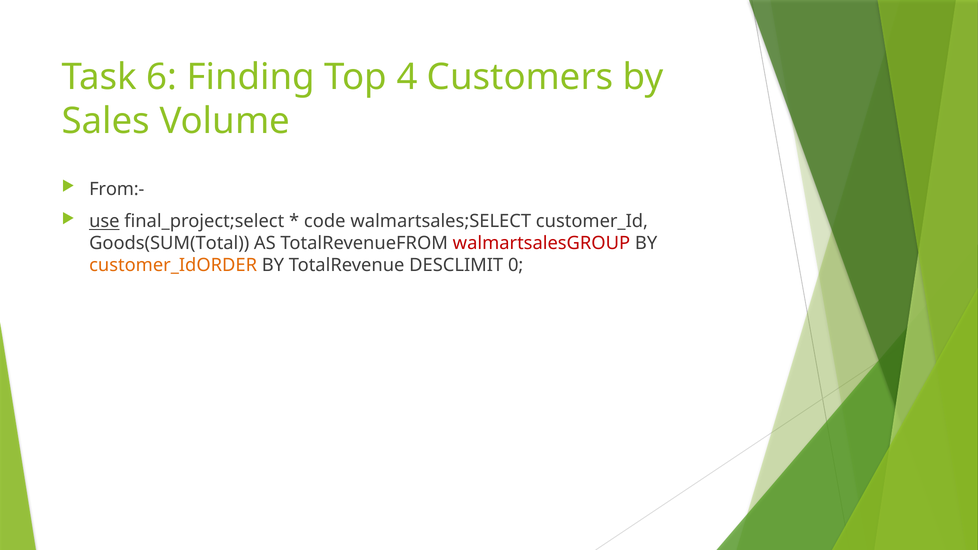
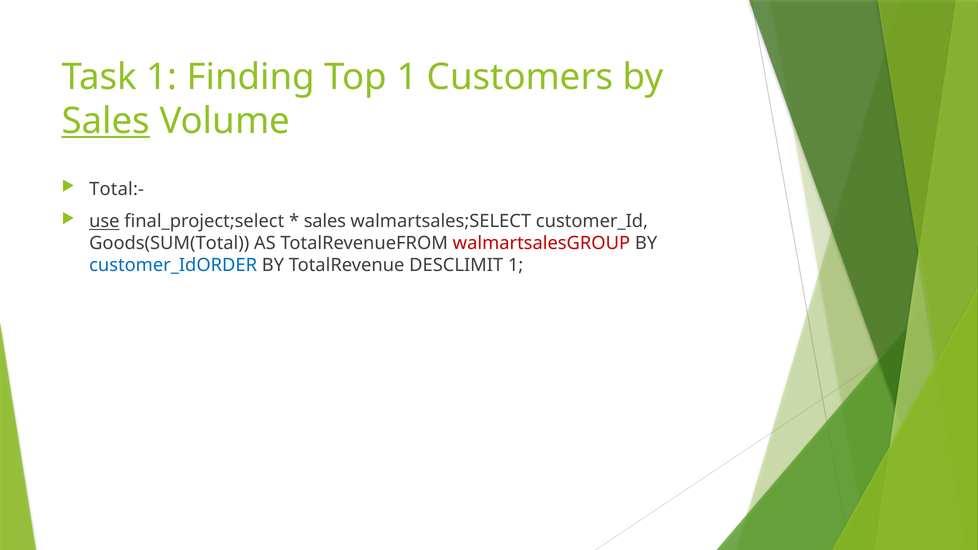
Task 6: 6 -> 1 (162, 77)
Top 4: 4 -> 1 (407, 77)
Sales underline: none -> present (106, 121)
From:-: From:- -> Total:- (117, 189)
code: code -> sales (325, 221)
customer_IdORDER colour: orange -> blue (173, 265)
DESCLIMIT 0: 0 -> 1 (516, 265)
